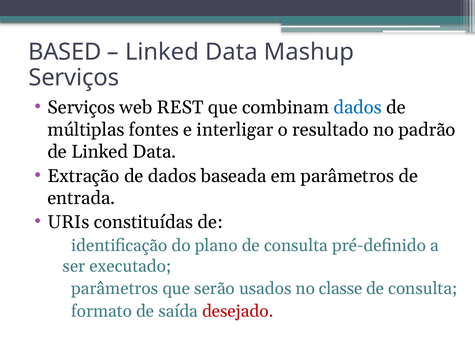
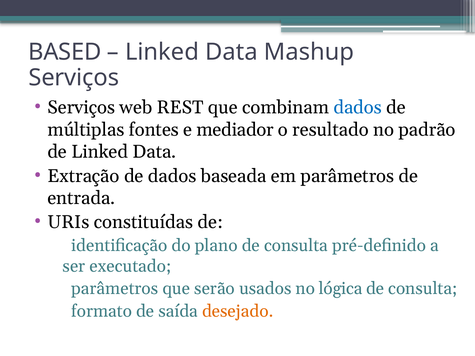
interligar: interligar -> mediador (235, 130)
classe: classe -> lógica (341, 289)
desejado colour: red -> orange (238, 311)
